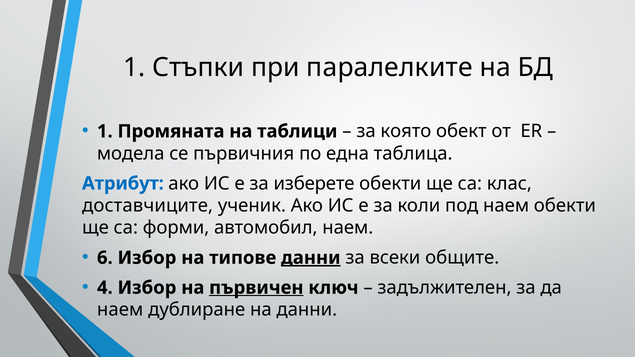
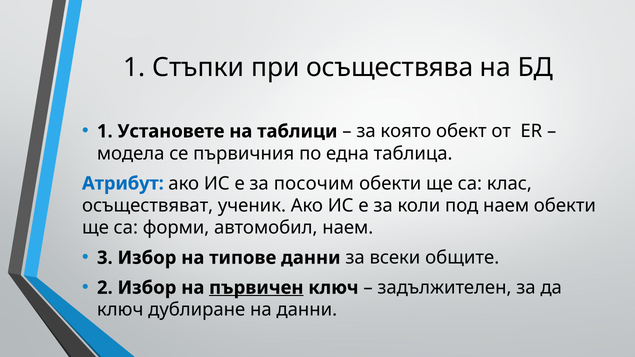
паралелките: паралелките -> осъществява (390, 67)
Промяната: Промяната -> Установете (171, 131)
изберете: изберете -> посочим (314, 184)
доставчиците: доставчиците -> осъществяват (148, 206)
6: 6 -> 3 (105, 258)
данни underline: present -> none (311, 258)
4: 4 -> 2 (105, 288)
наем: наем -> ключ (120, 310)
